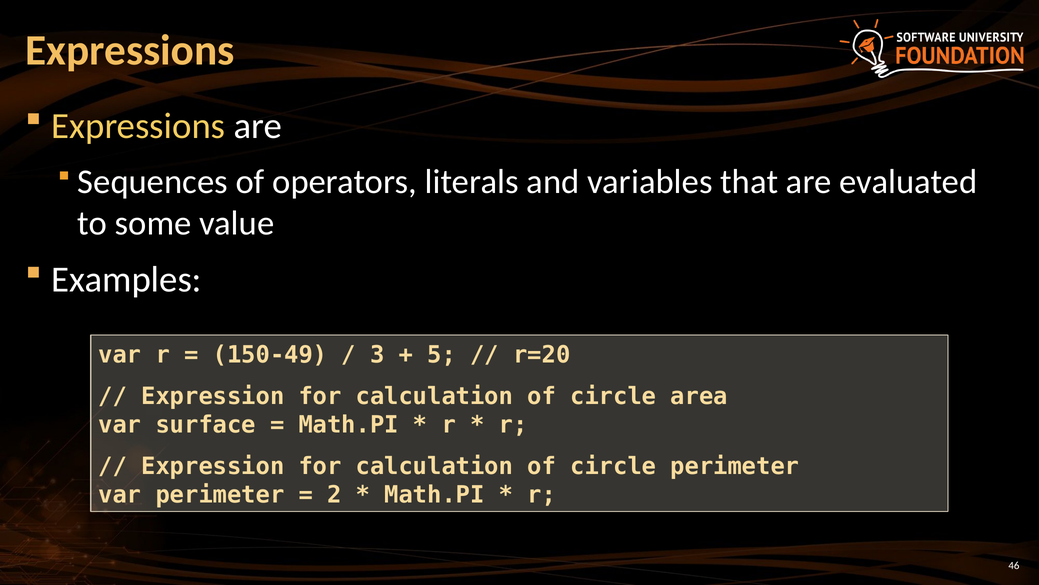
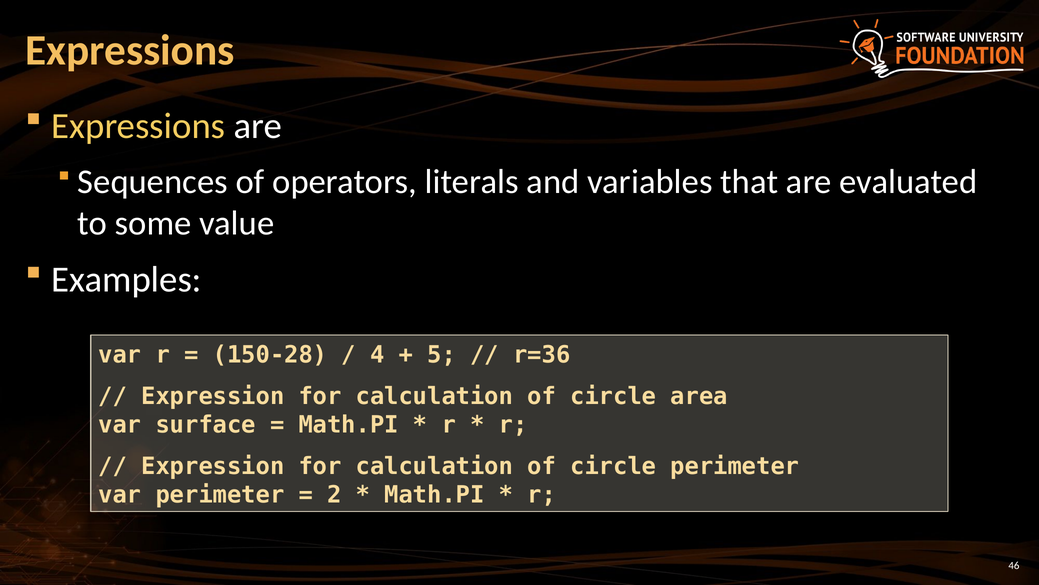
150-49: 150-49 -> 150-28 (270, 355)
3: 3 -> 4 (377, 355)
r=20: r=20 -> r=36 (542, 355)
